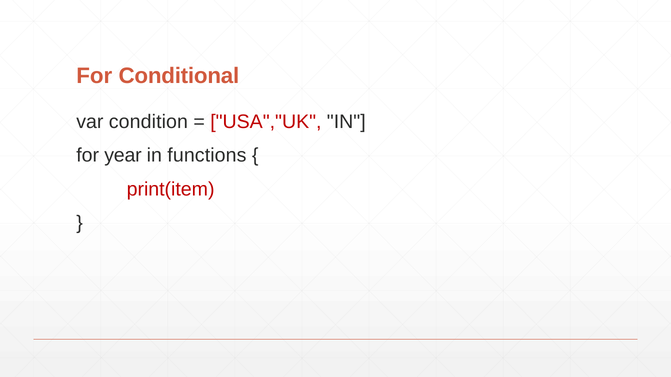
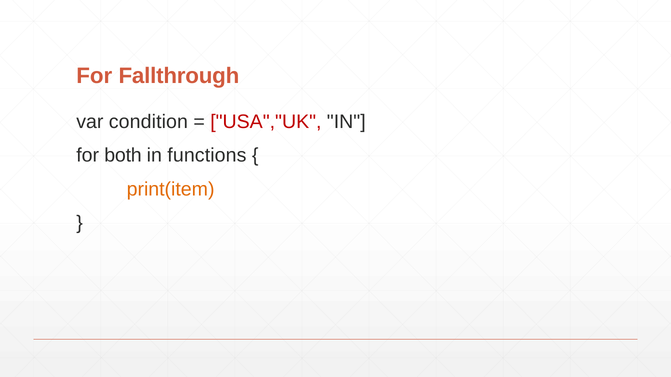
Conditional: Conditional -> Fallthrough (179, 76)
year: year -> both (123, 156)
print(item colour: red -> orange (171, 189)
